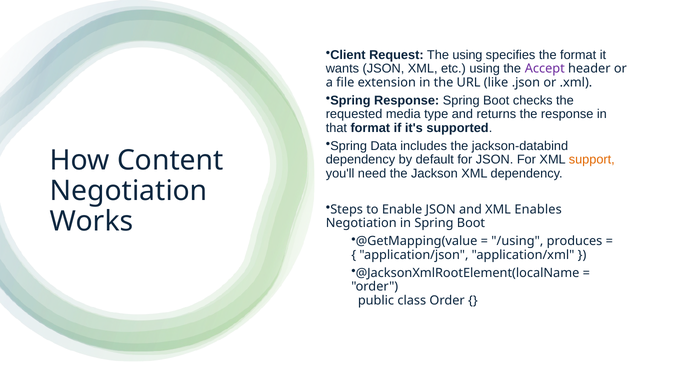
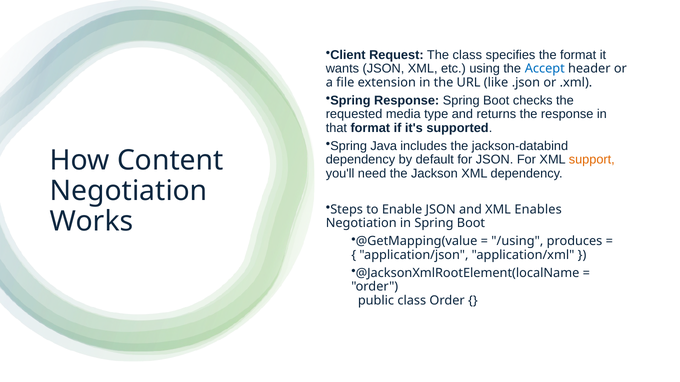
The using: using -> class (467, 55)
Accept colour: purple -> blue (545, 69)
Data: Data -> Java (384, 146)
